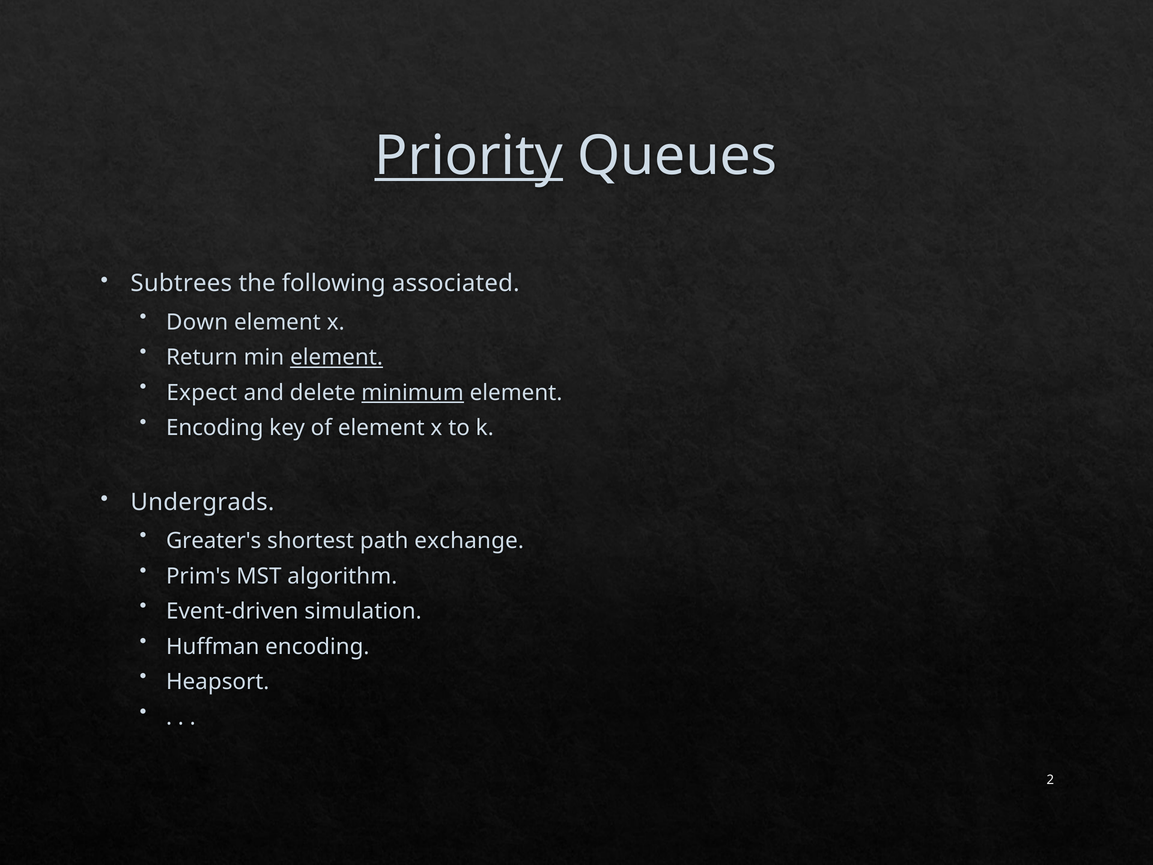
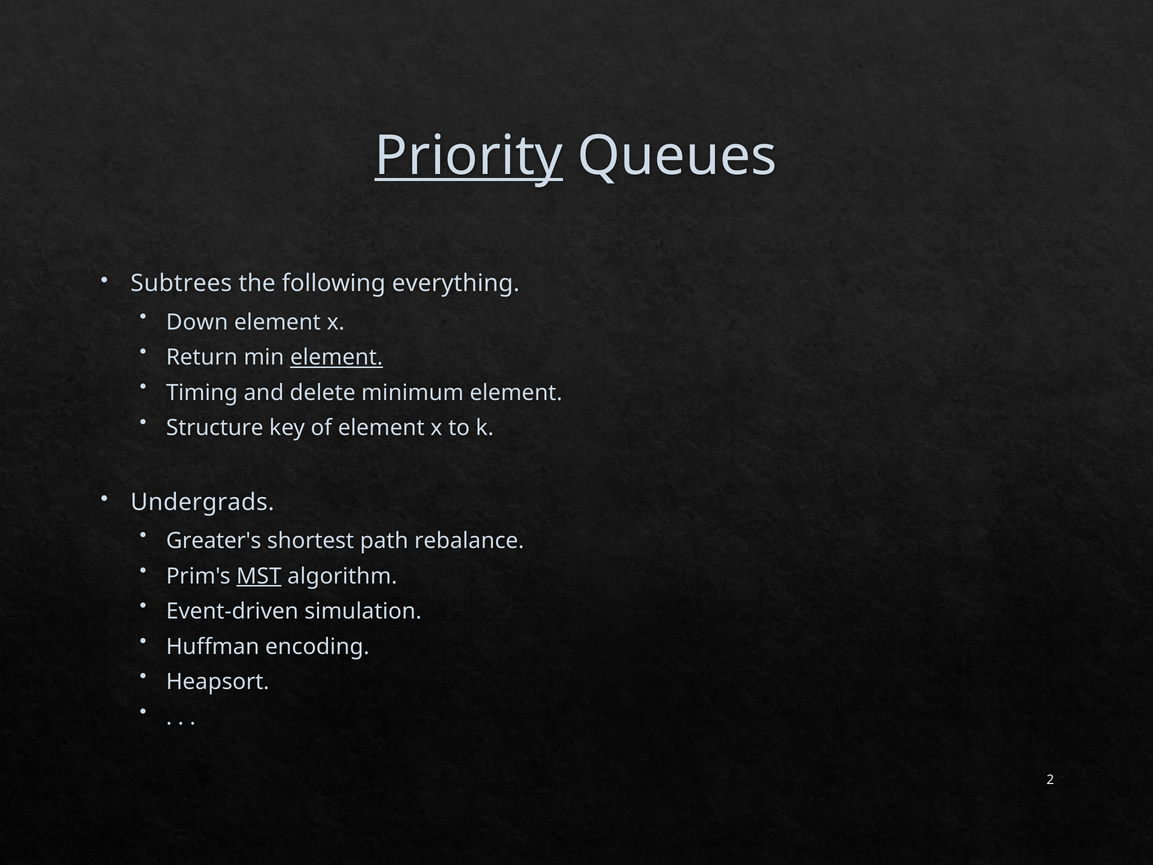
associated: associated -> everything (456, 283)
Expect: Expect -> Timing (202, 393)
minimum underline: present -> none (413, 393)
Encoding: Encoding -> Structure (215, 428)
exchange: exchange -> rebalance (469, 541)
MST underline: none -> present (259, 576)
